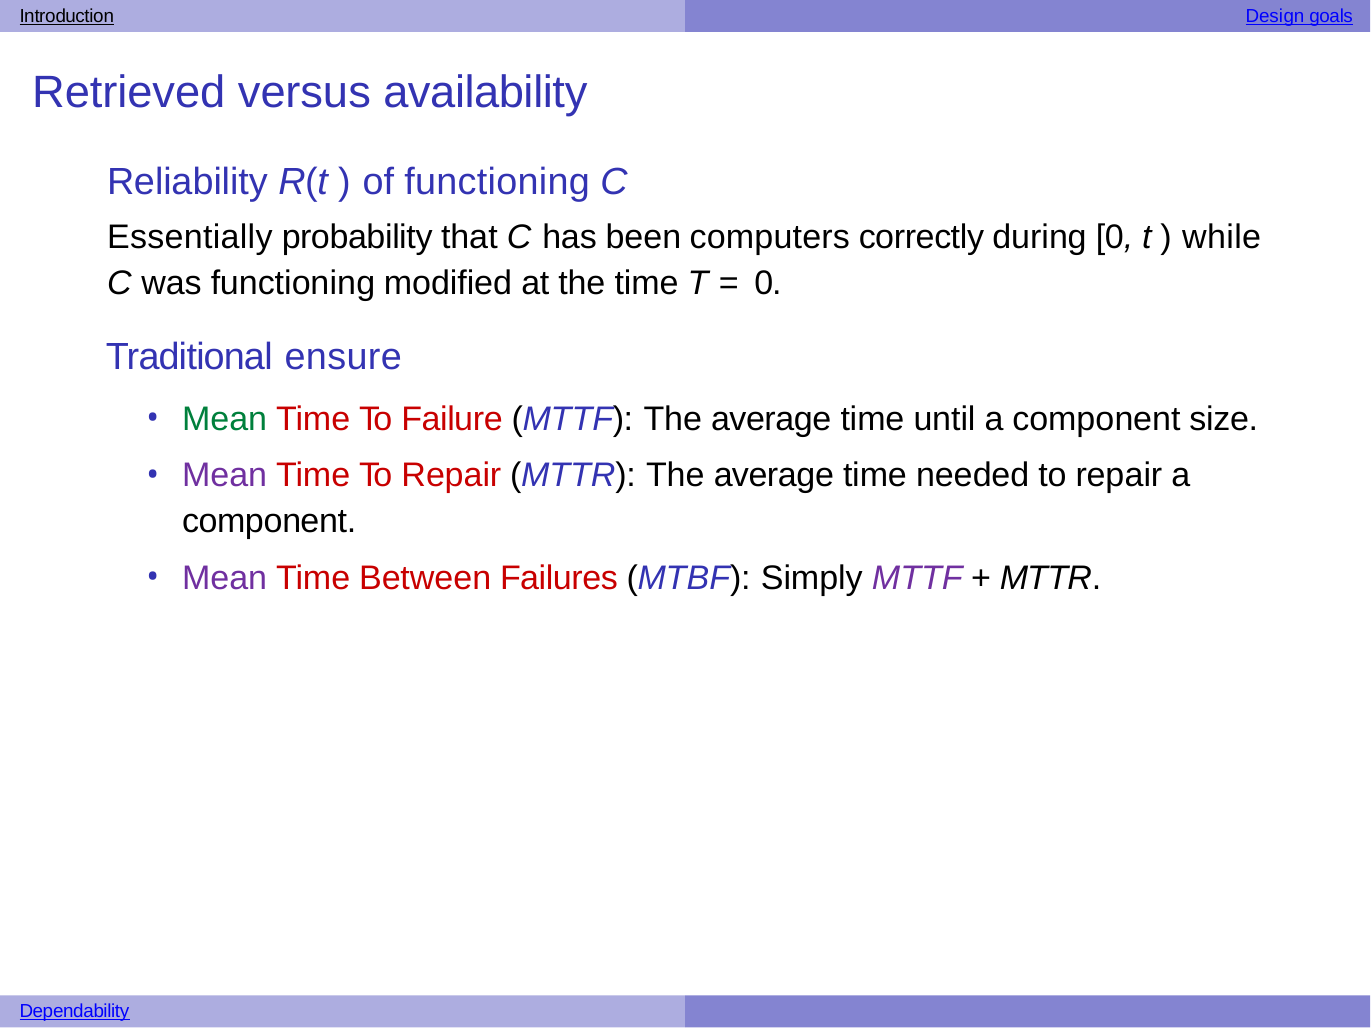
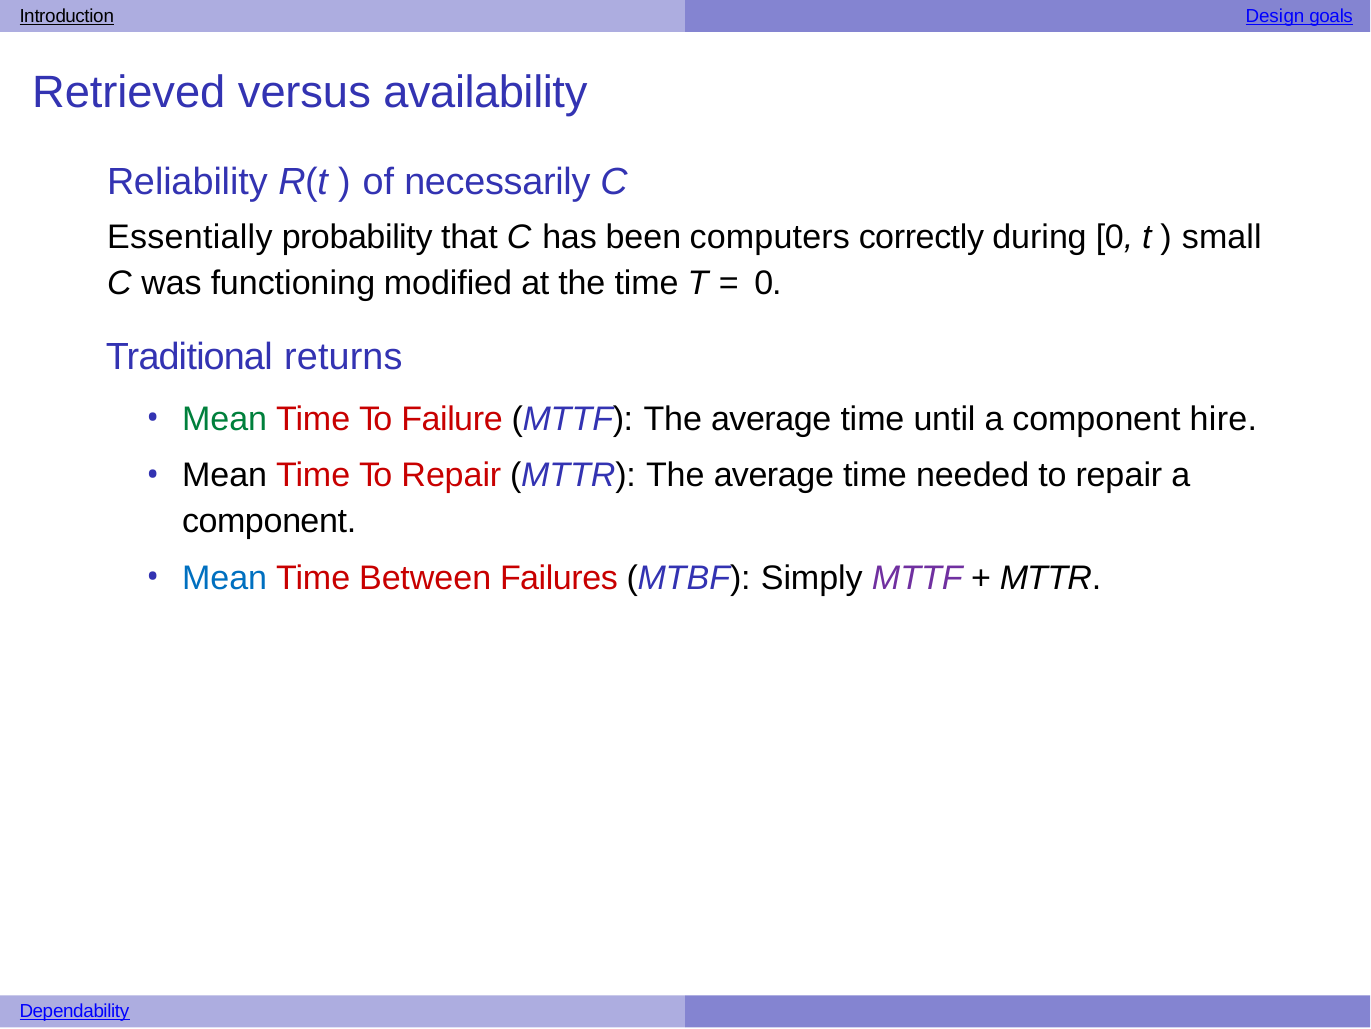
of functioning: functioning -> necessarily (497, 182)
while: while -> small (1222, 237)
ensure: ensure -> returns (343, 357)
size: size -> hire (1223, 419)
Mean colour: purple -> black (225, 476)
Mean colour: purple -> blue (225, 578)
